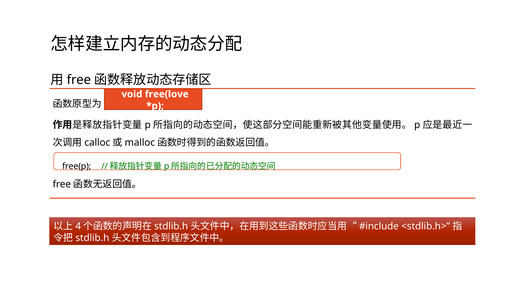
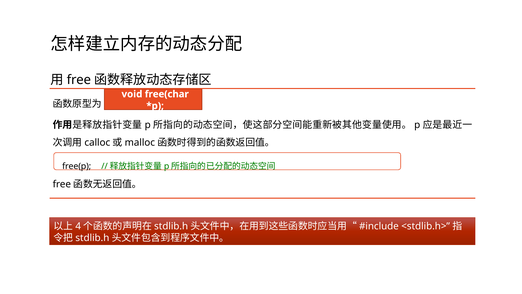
free(love: free(love -> free(char (167, 94)
